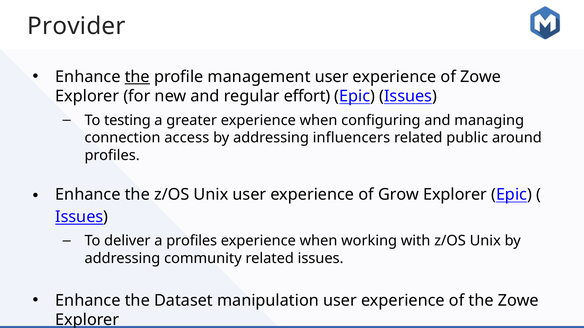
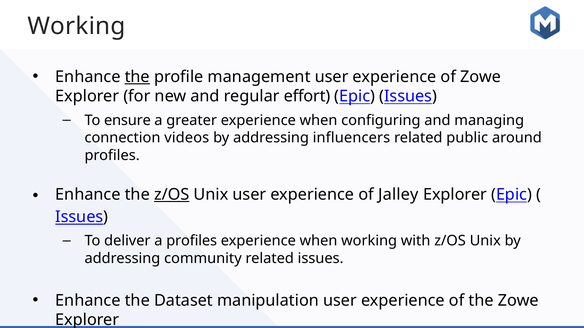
Provider: Provider -> Working (76, 26)
testing: testing -> ensure (127, 120)
access: access -> videos (187, 138)
z/OS underline: none -> present (172, 195)
Grow: Grow -> Jalley (398, 195)
